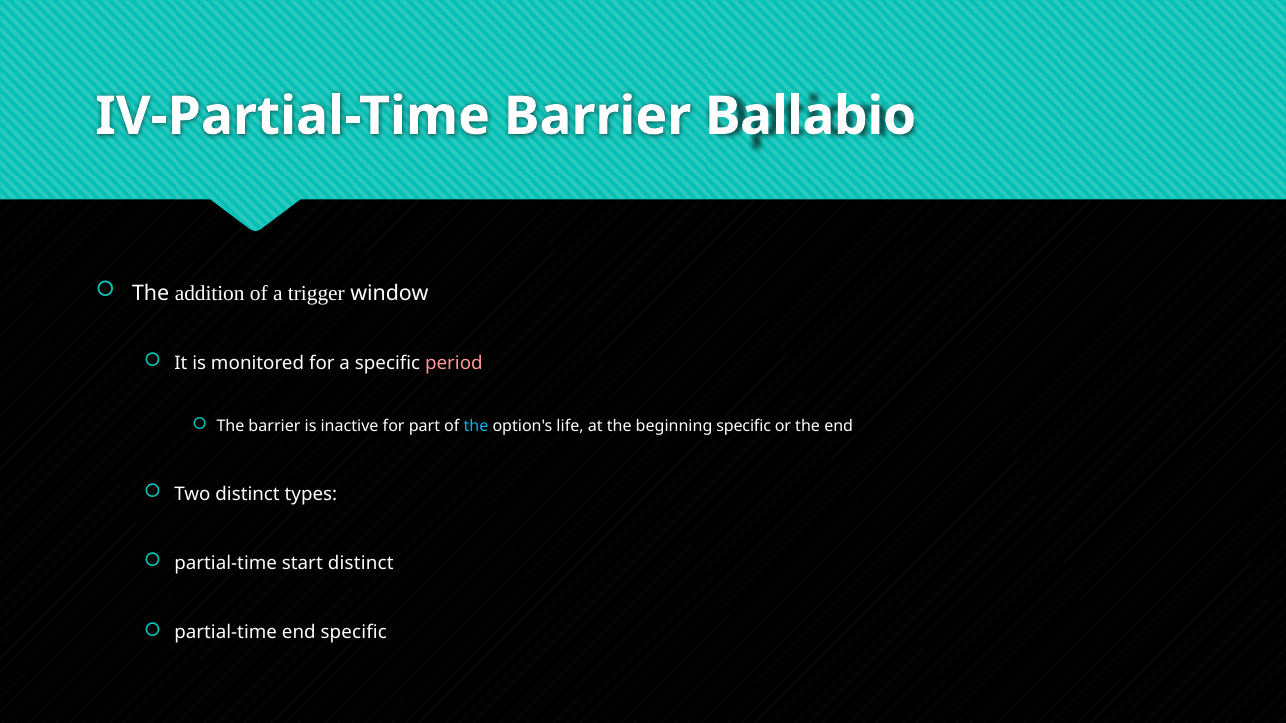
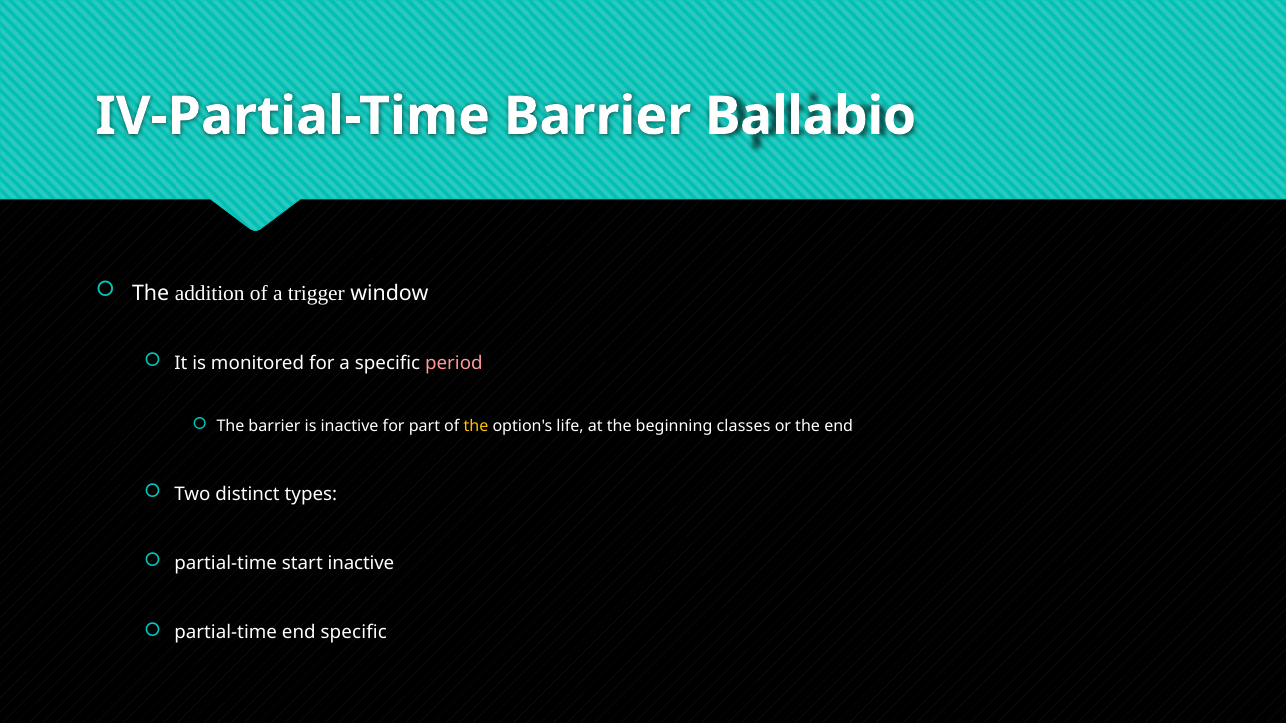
the colour: light blue -> yellow (476, 426)
beginning specific: specific -> classes (744, 426)
start distinct: distinct -> inactive (361, 564)
